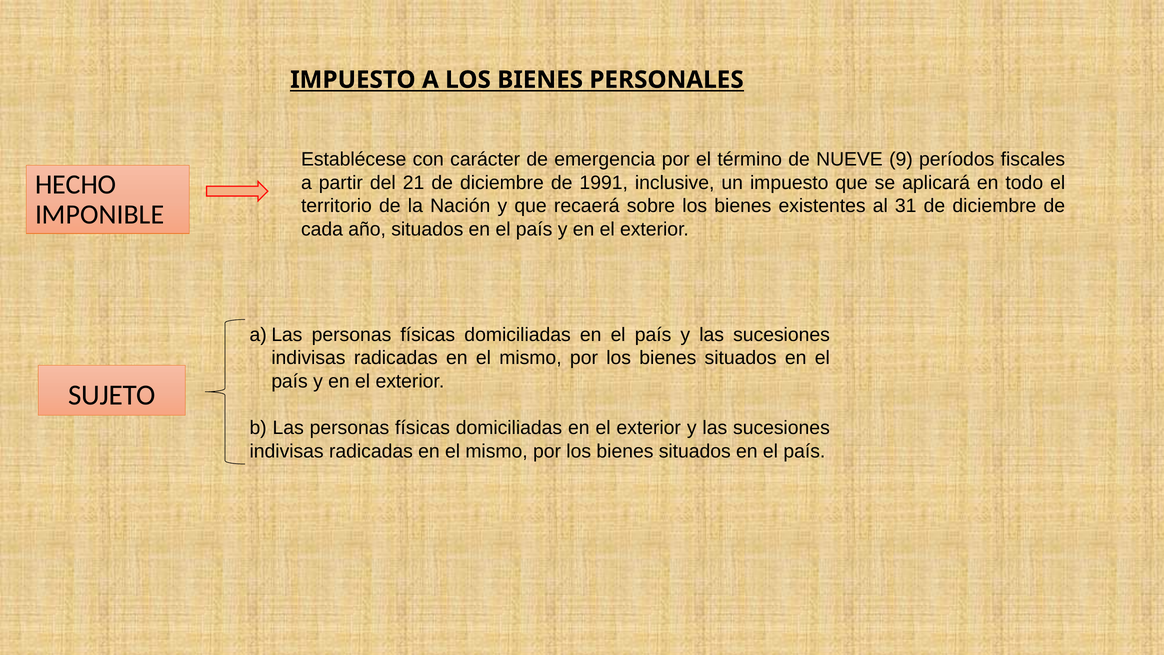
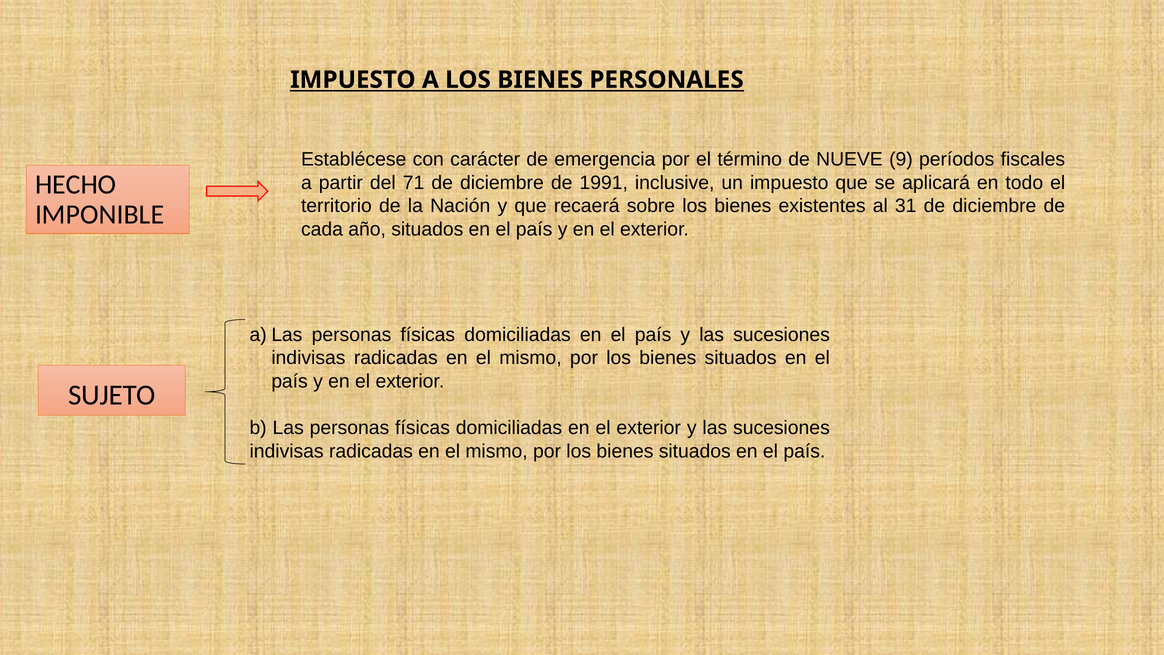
21: 21 -> 71 (414, 183)
